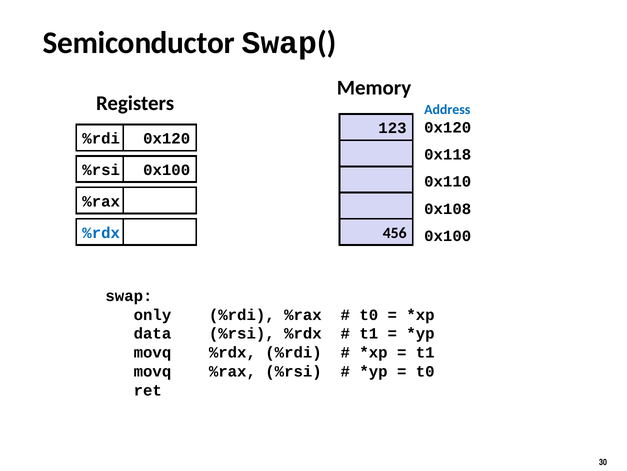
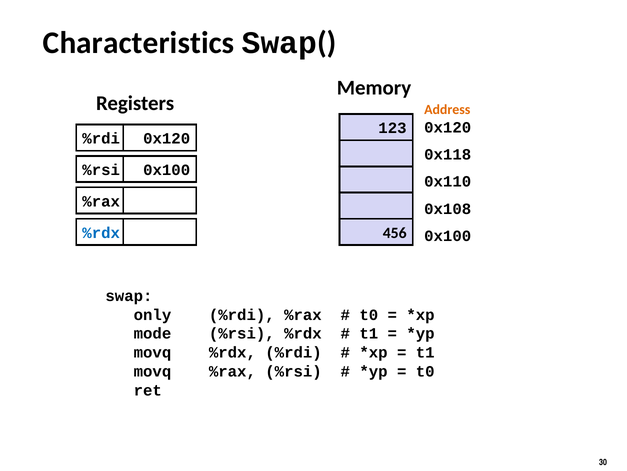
Semiconductor: Semiconductor -> Characteristics (139, 43)
Address colour: blue -> orange (447, 109)
data: data -> mode (152, 333)
